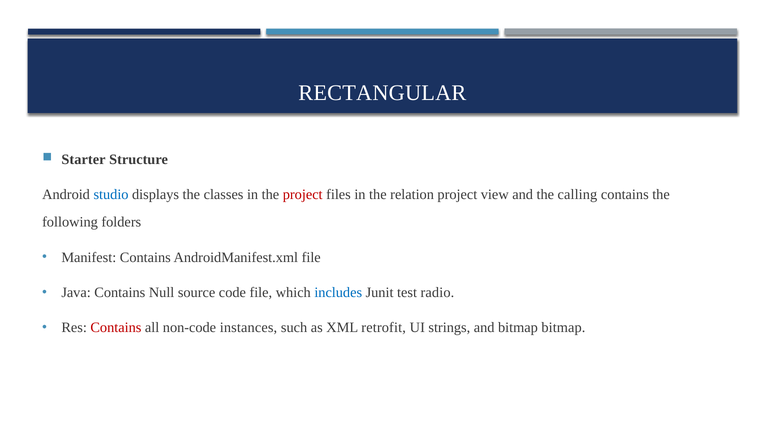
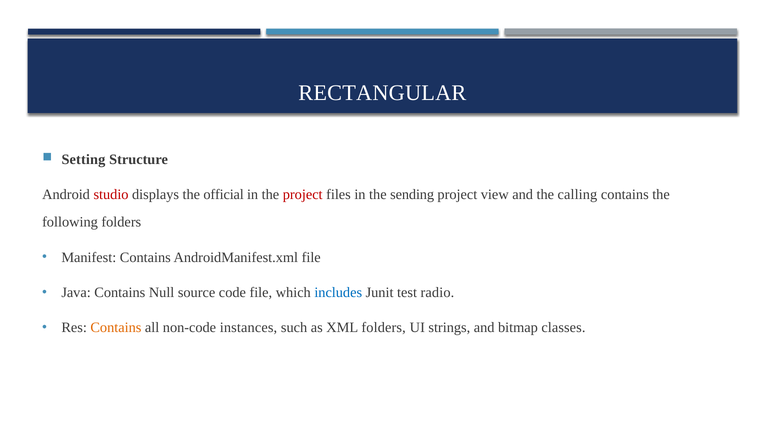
Starter: Starter -> Setting (83, 160)
studio colour: blue -> red (111, 195)
classes: classes -> official (224, 195)
relation: relation -> sending (412, 195)
Contains colour: red -> orange (116, 328)
XML retrofit: retrofit -> folders (384, 328)
bitmap bitmap: bitmap -> classes (563, 328)
